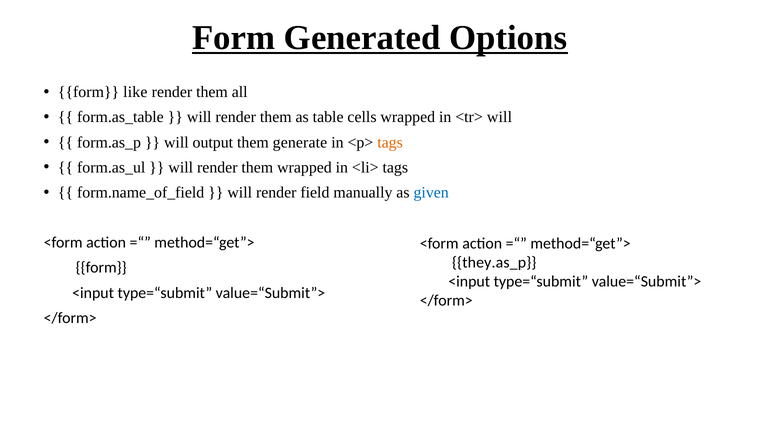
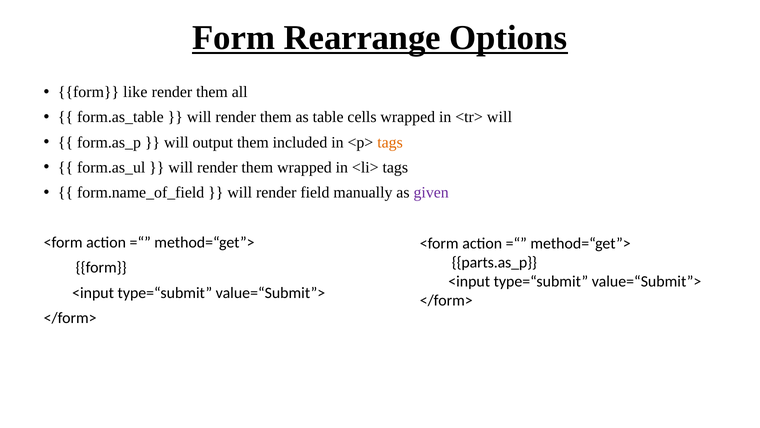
Generated: Generated -> Rearrange (362, 38)
generate: generate -> included (300, 142)
given colour: blue -> purple (431, 192)
they.as_p: they.as_p -> parts.as_p (494, 262)
